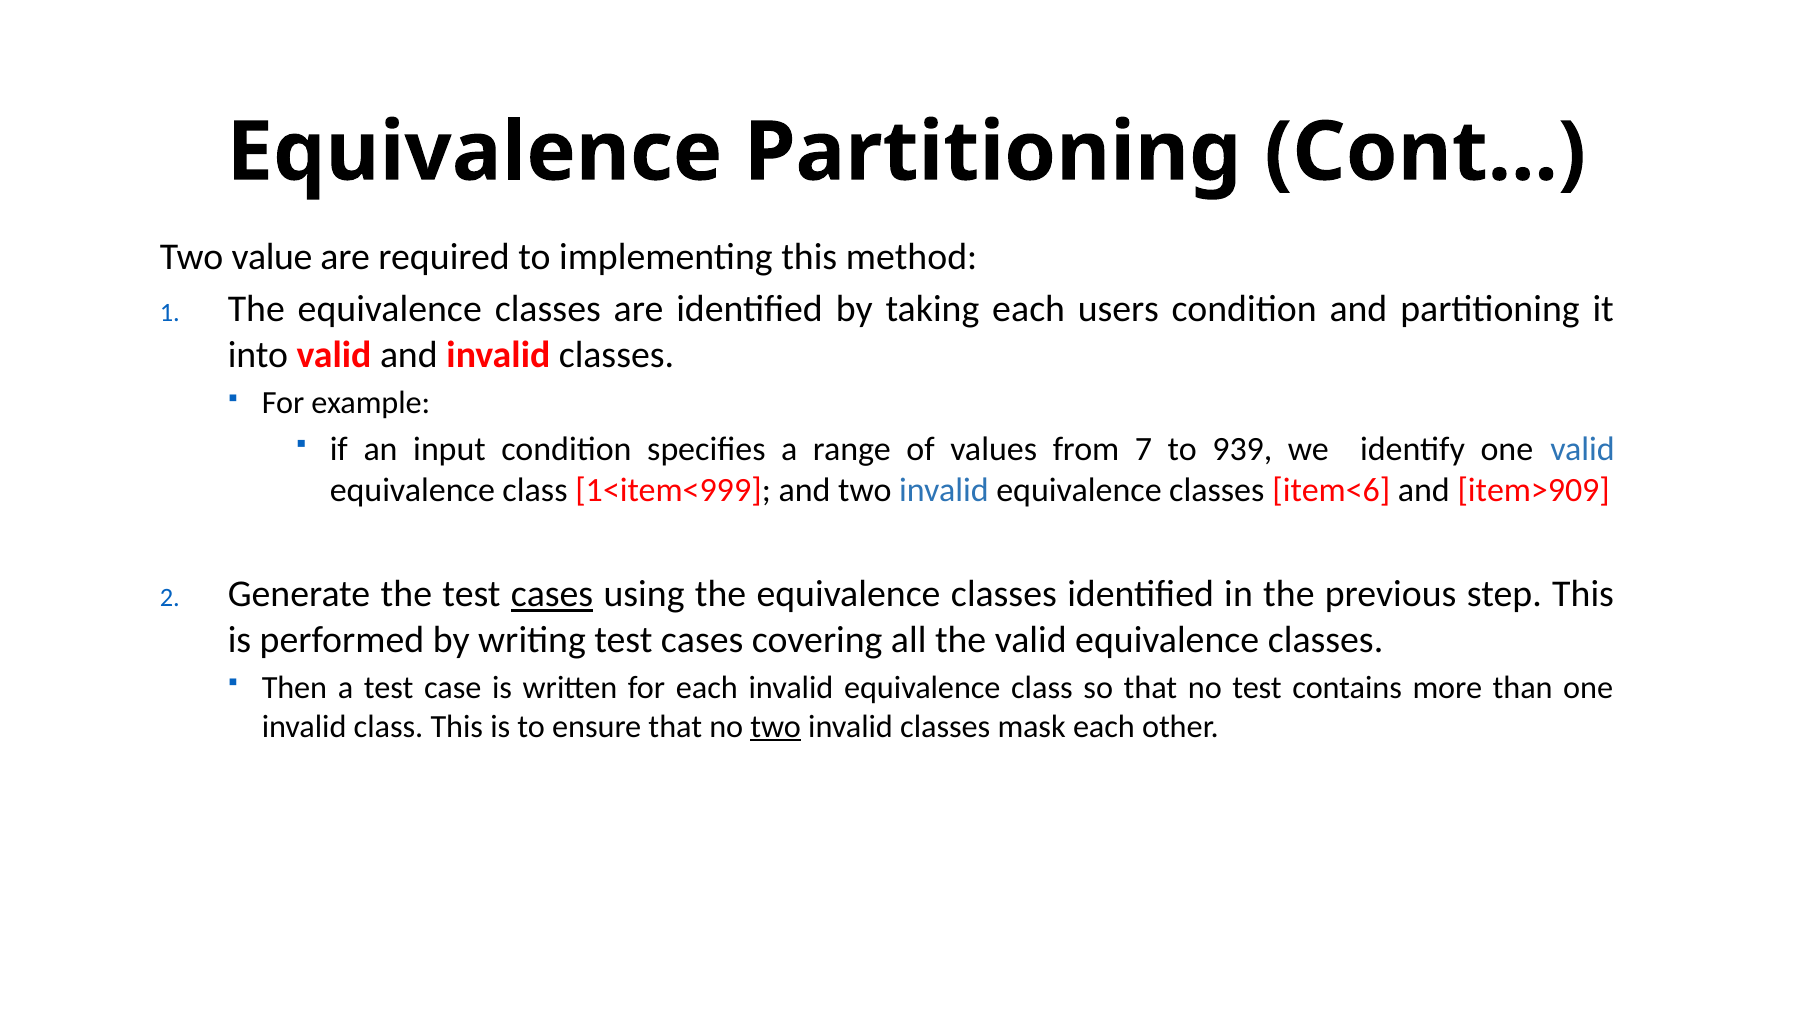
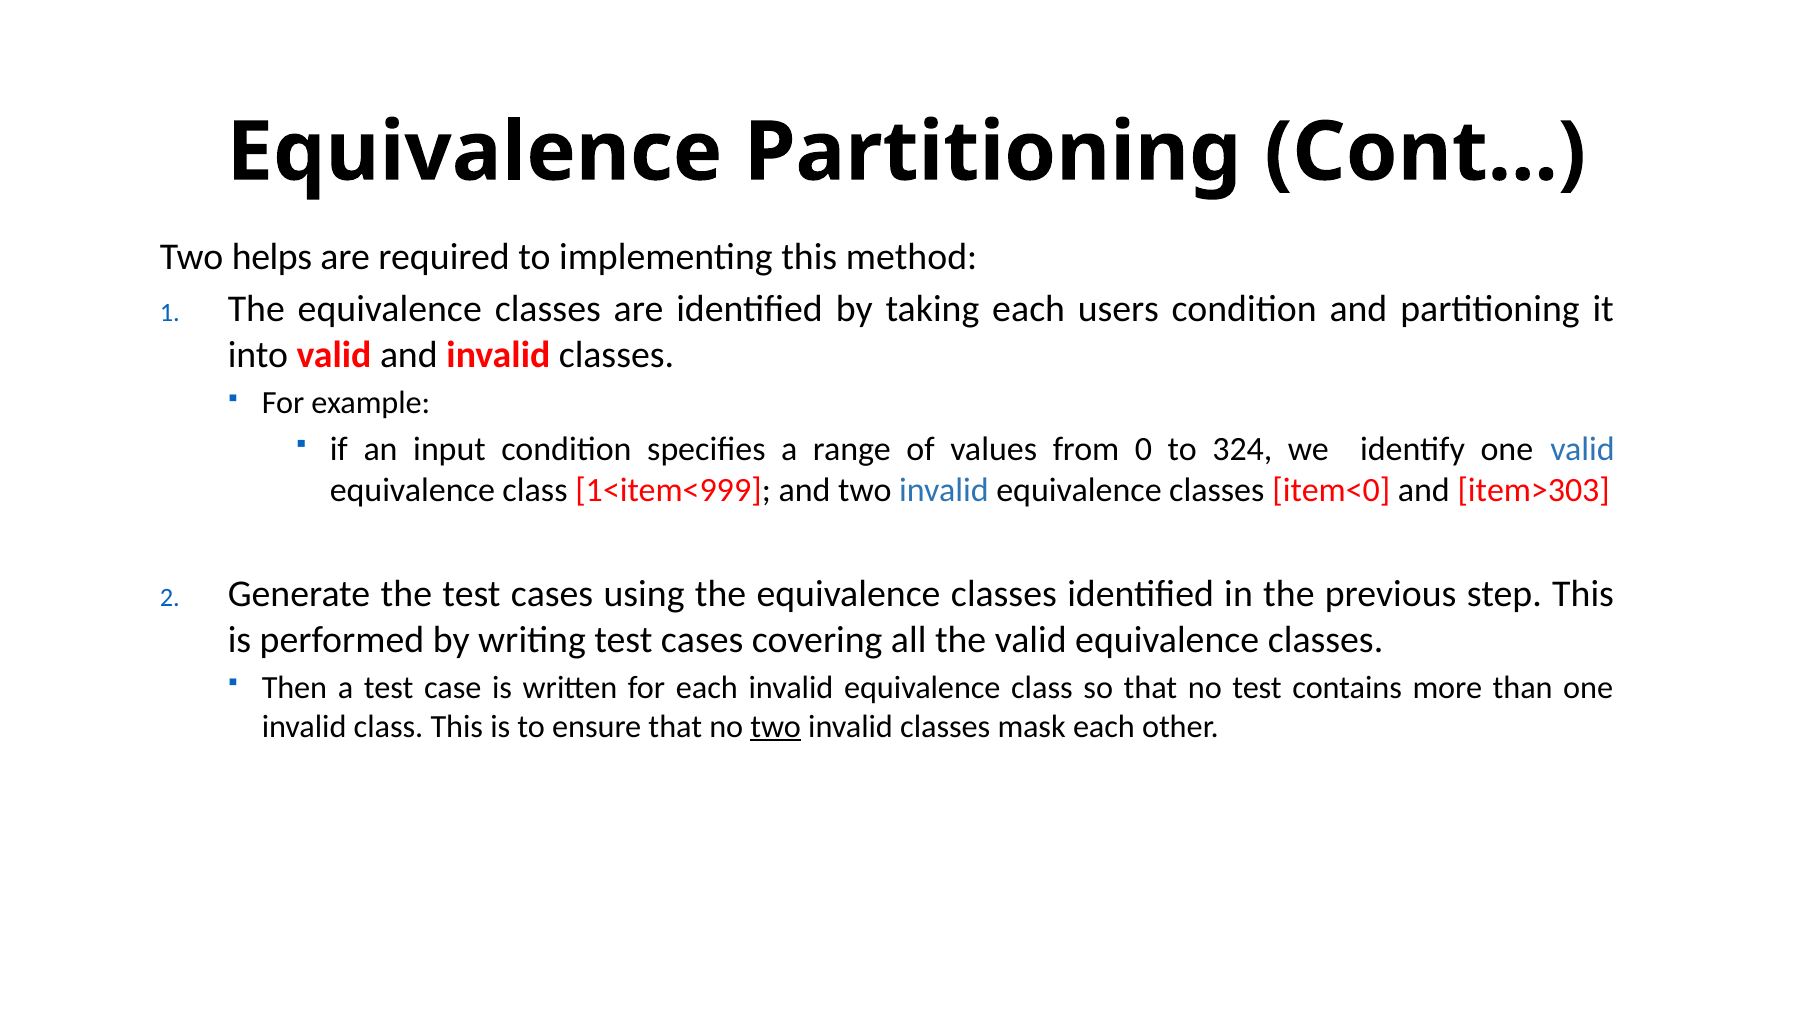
value: value -> helps (272, 256)
7: 7 -> 0 (1144, 450)
939: 939 -> 324 (1242, 450)
item<6: item<6 -> item<0 (1331, 490)
item>909: item>909 -> item>303 (1534, 490)
cases underline: present -> none (552, 594)
